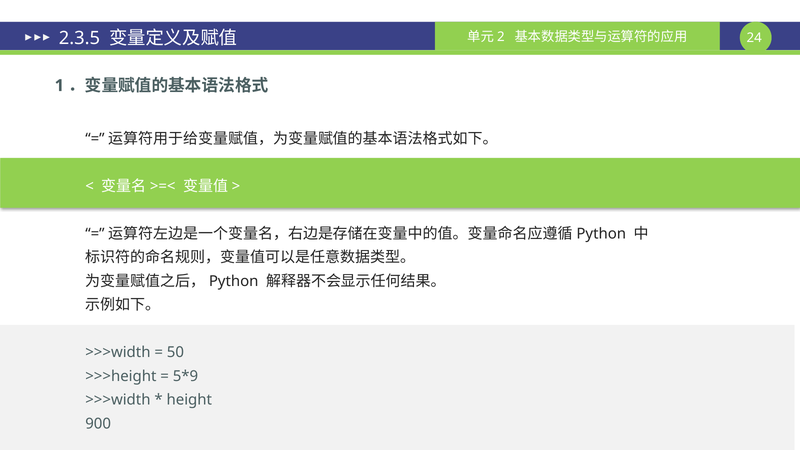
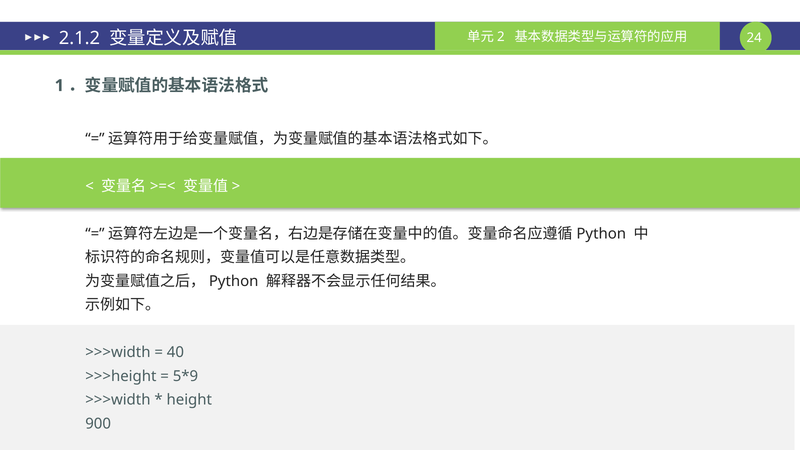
2.3.5: 2.3.5 -> 2.1.2 (79, 38)
50: 50 -> 40 (175, 352)
